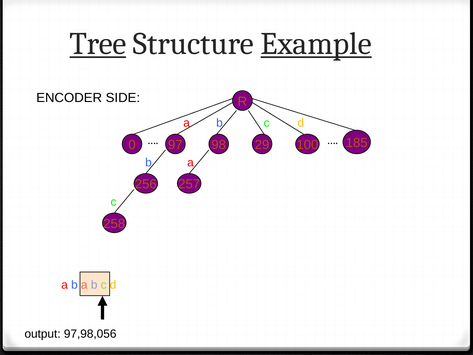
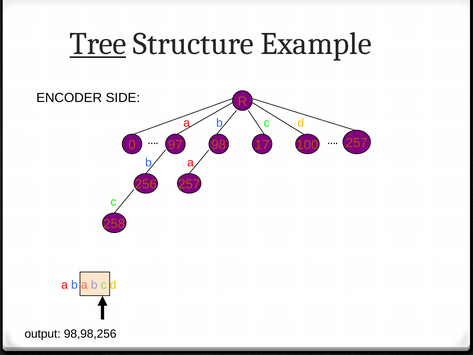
Example underline: present -> none (316, 44)
29: 29 -> 17 (262, 145)
0 185: 185 -> 257 (357, 143)
97,98,056: 97,98,056 -> 98,98,256 (90, 334)
